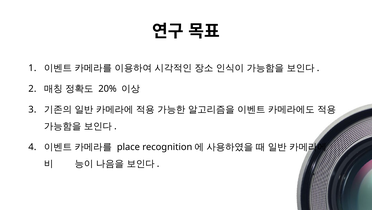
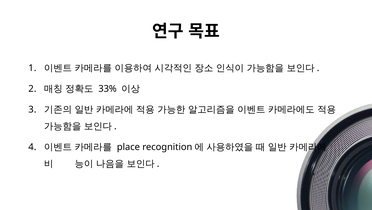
20%: 20% -> 33% (107, 88)
